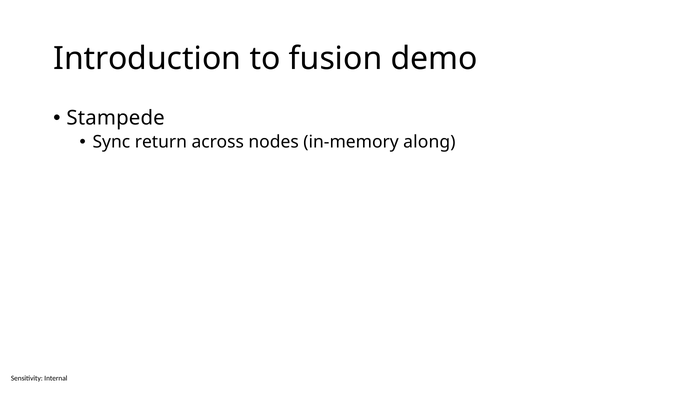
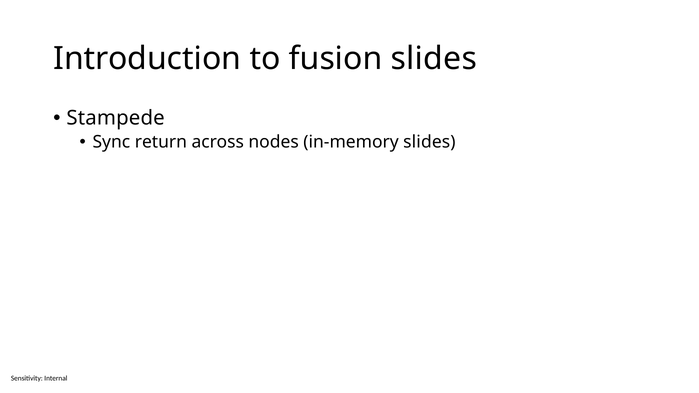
fusion demo: demo -> slides (434, 59)
in-memory along: along -> slides (429, 142)
